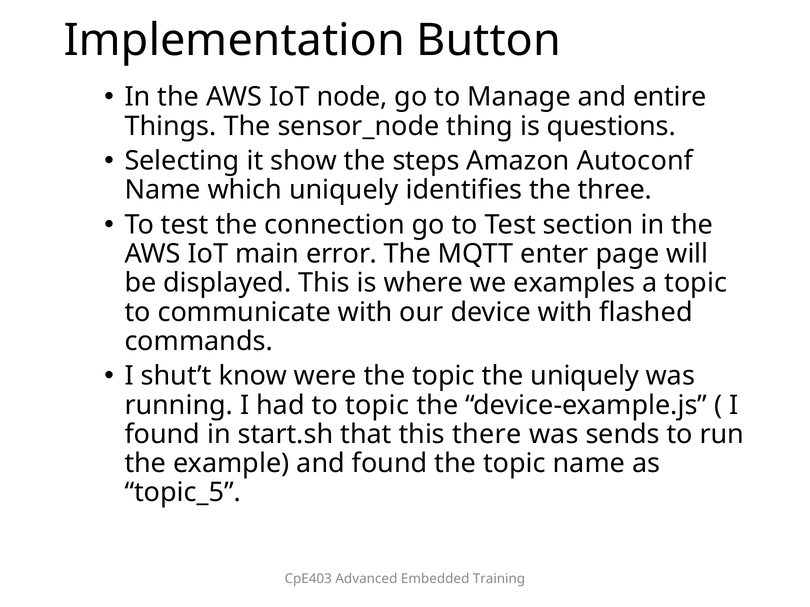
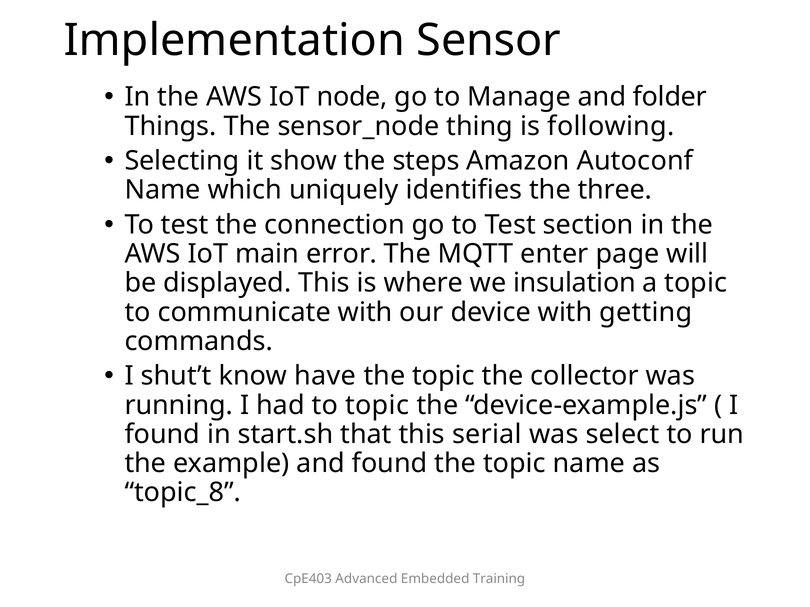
Button: Button -> Sensor (489, 40)
entire: entire -> folder (670, 97)
questions: questions -> following (611, 126)
examples: examples -> insulation (574, 283)
flashed: flashed -> getting (646, 312)
were: were -> have (325, 376)
the uniquely: uniquely -> collector (585, 376)
there: there -> serial (487, 435)
sends: sends -> select (622, 435)
topic_5: topic_5 -> topic_8 (183, 493)
